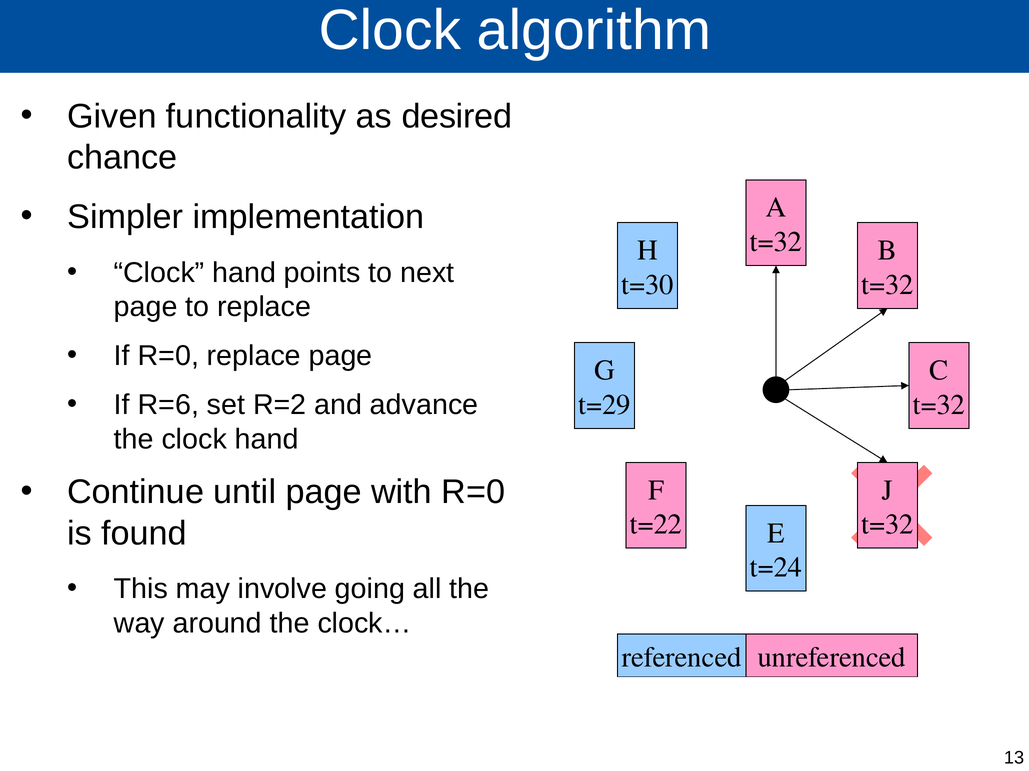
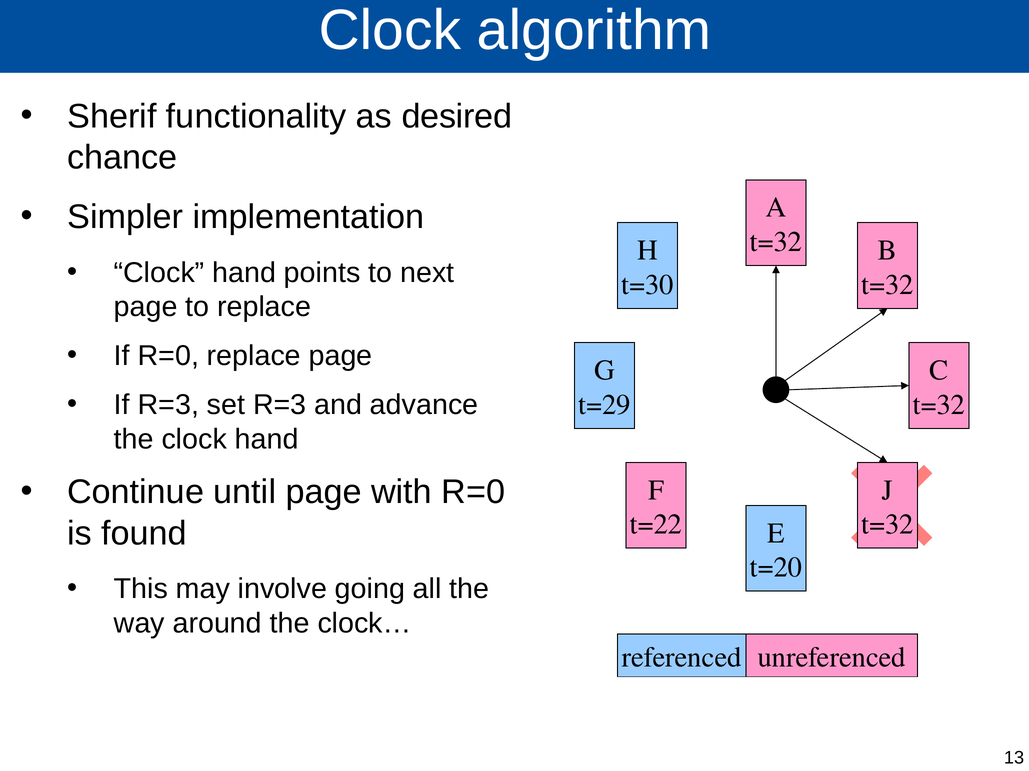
Given: Given -> Sherif (112, 116)
If R=6: R=6 -> R=3 (168, 405)
set R=2: R=2 -> R=3 (280, 405)
t=24: t=24 -> t=20 (776, 568)
